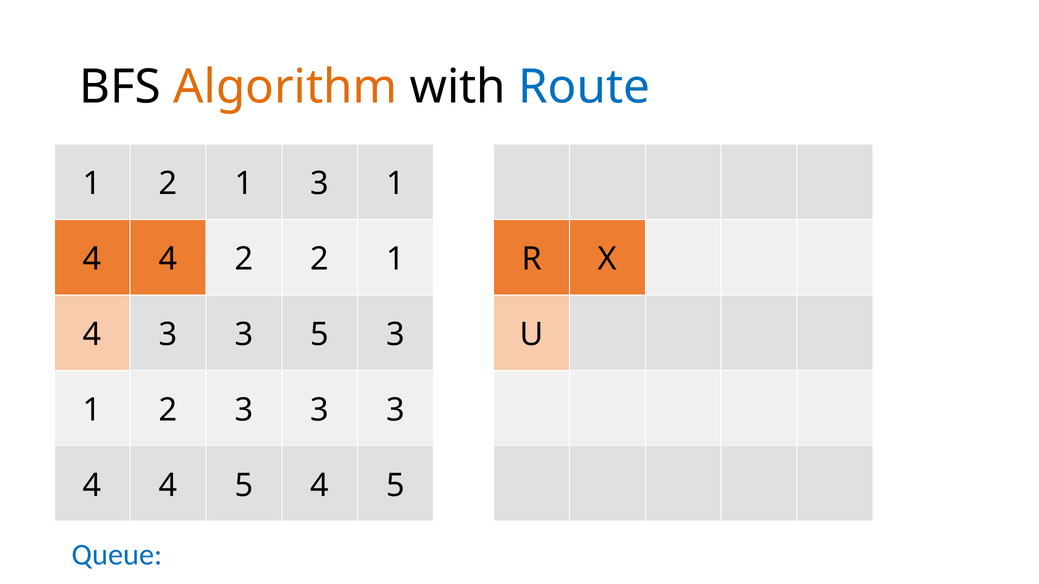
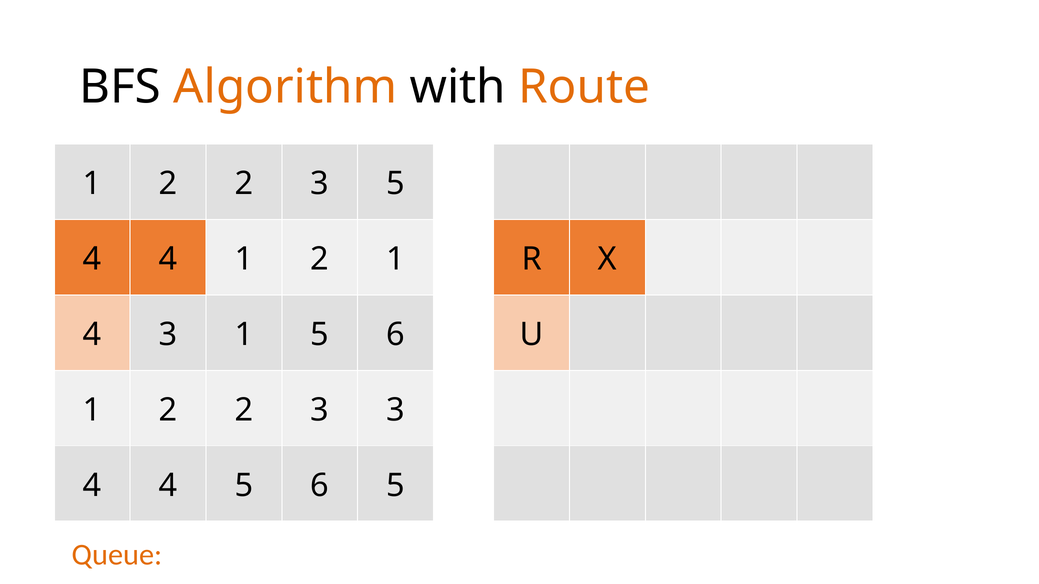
Route colour: blue -> orange (584, 87)
1: 1 -> 2 (244, 184)
1: 1 -> 5 (396, 184)
4 2: 2 -> 1 (244, 259)
4 3 3: 3 -> 1 (244, 335)
3: 3 -> 6 (396, 335)
3: 3 -> 2 (244, 410)
4 5 4: 4 -> 6 (320, 486)
Queue colour: blue -> orange (117, 555)
